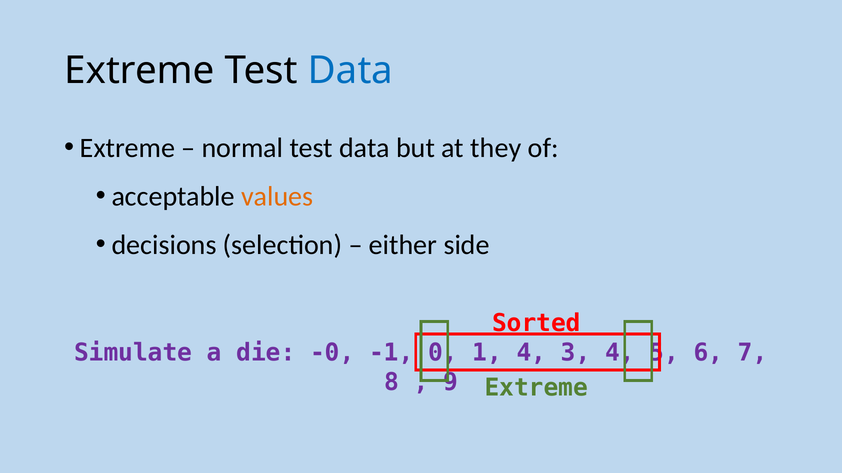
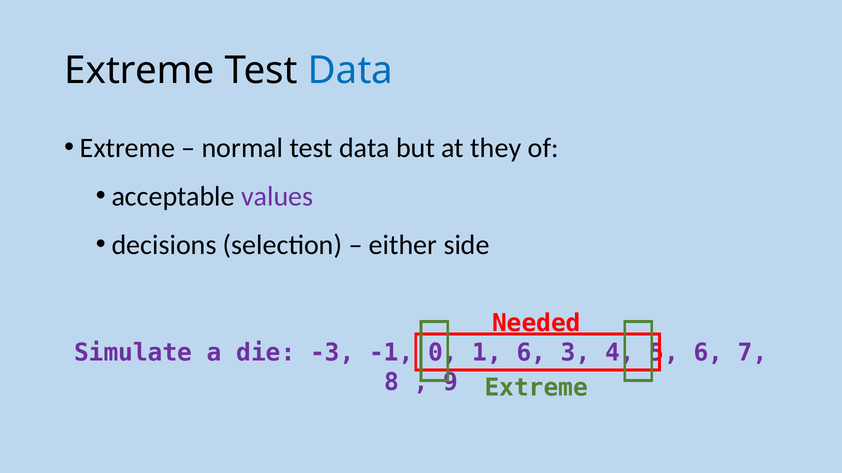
values colour: orange -> purple (277, 197)
Sorted: Sorted -> Needed (536, 324)
-0: -0 -> -3 (332, 353)
1 4: 4 -> 6 (531, 353)
